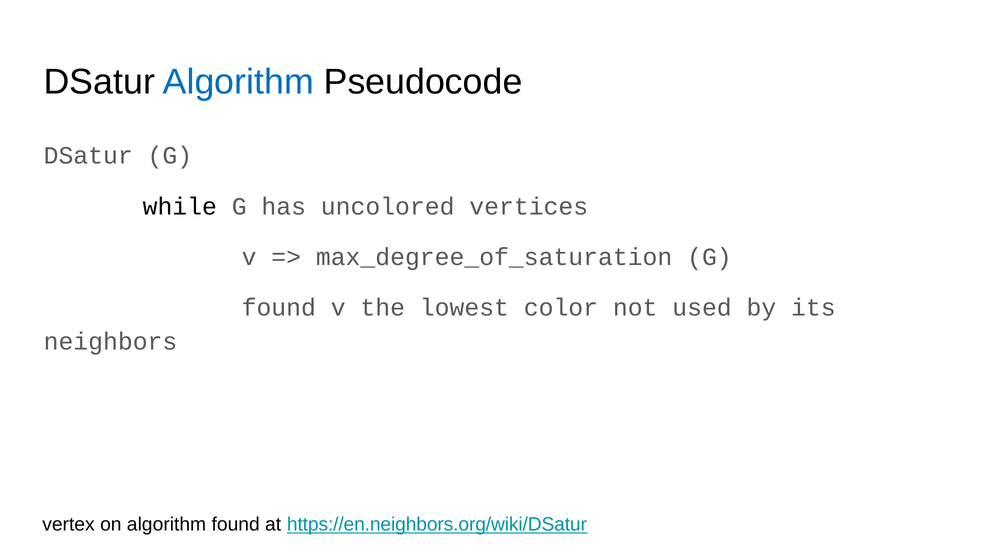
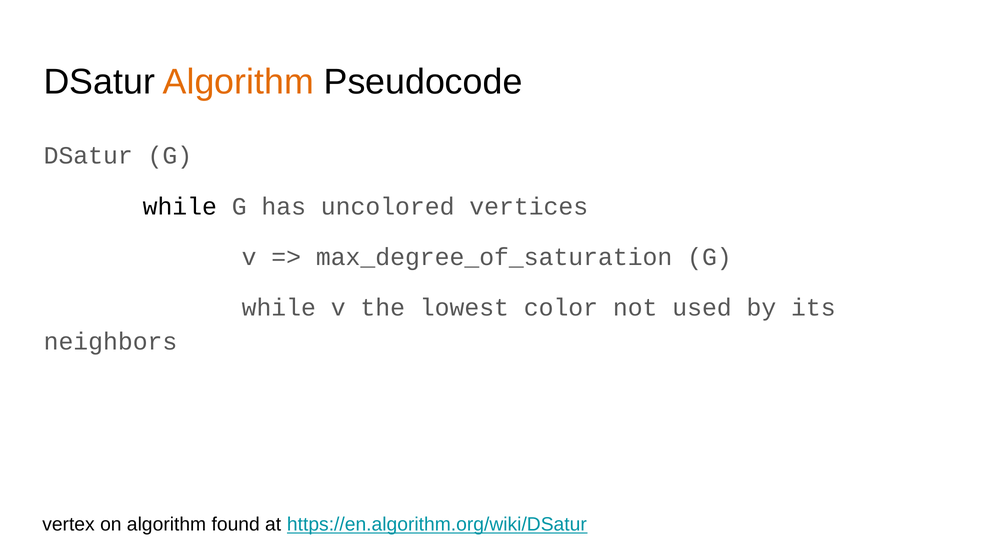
Algorithm colour: blue -> orange (238, 82)
found: found -> while (279, 308)
https://en.neighbors.org/wiki/DSatur: https://en.neighbors.org/wiki/DSatur -> https://en.algorithm.org/wiki/DSatur (437, 525)
